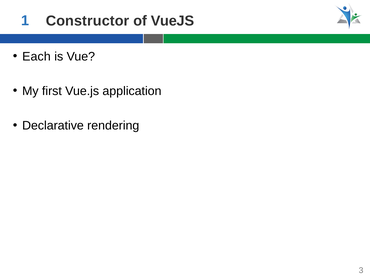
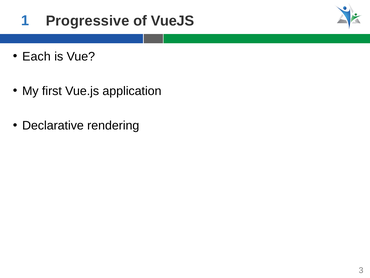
Constructor: Constructor -> Progressive (88, 21)
